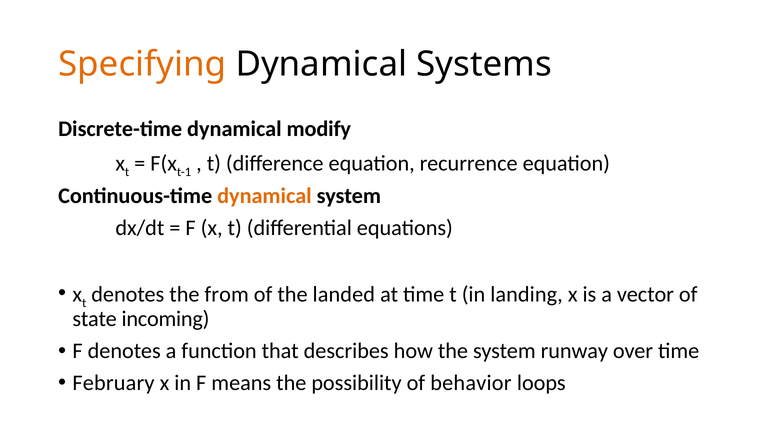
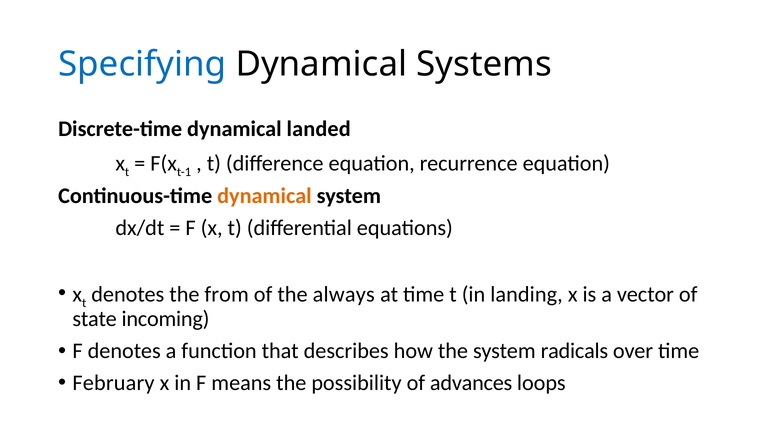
Specifying colour: orange -> blue (142, 64)
modify: modify -> landed (319, 129)
landed: landed -> always (344, 295)
runway: runway -> radicals (574, 351)
behavior: behavior -> advances (471, 383)
